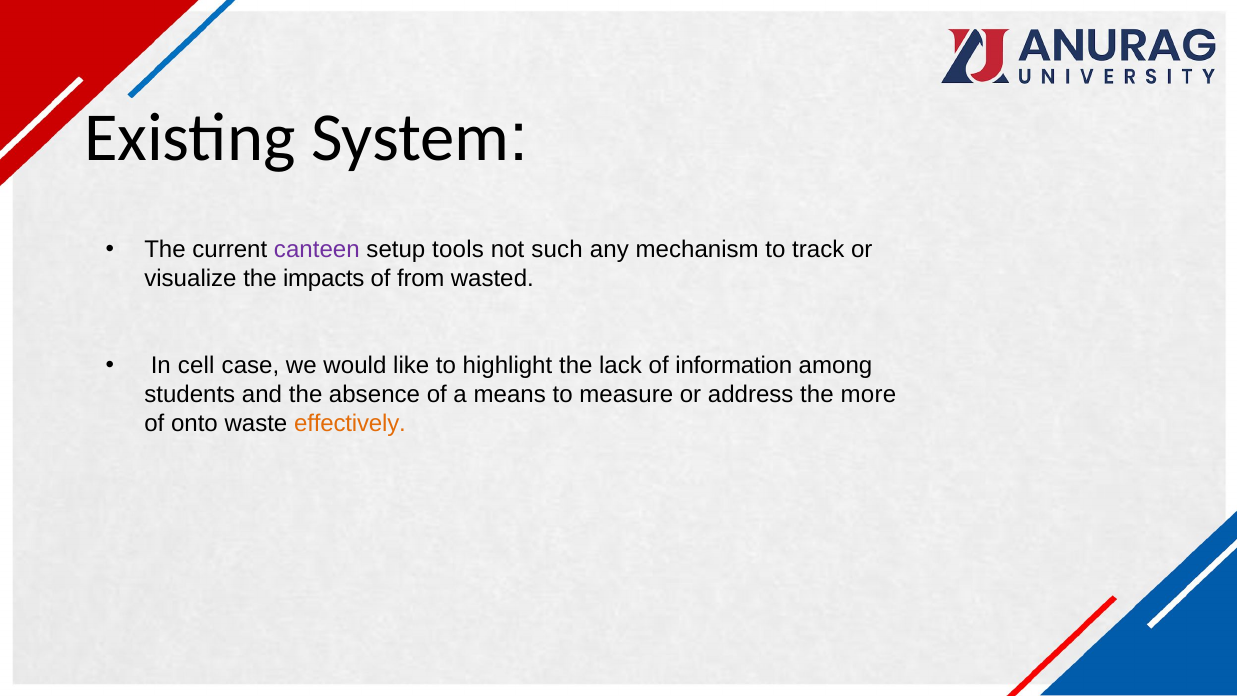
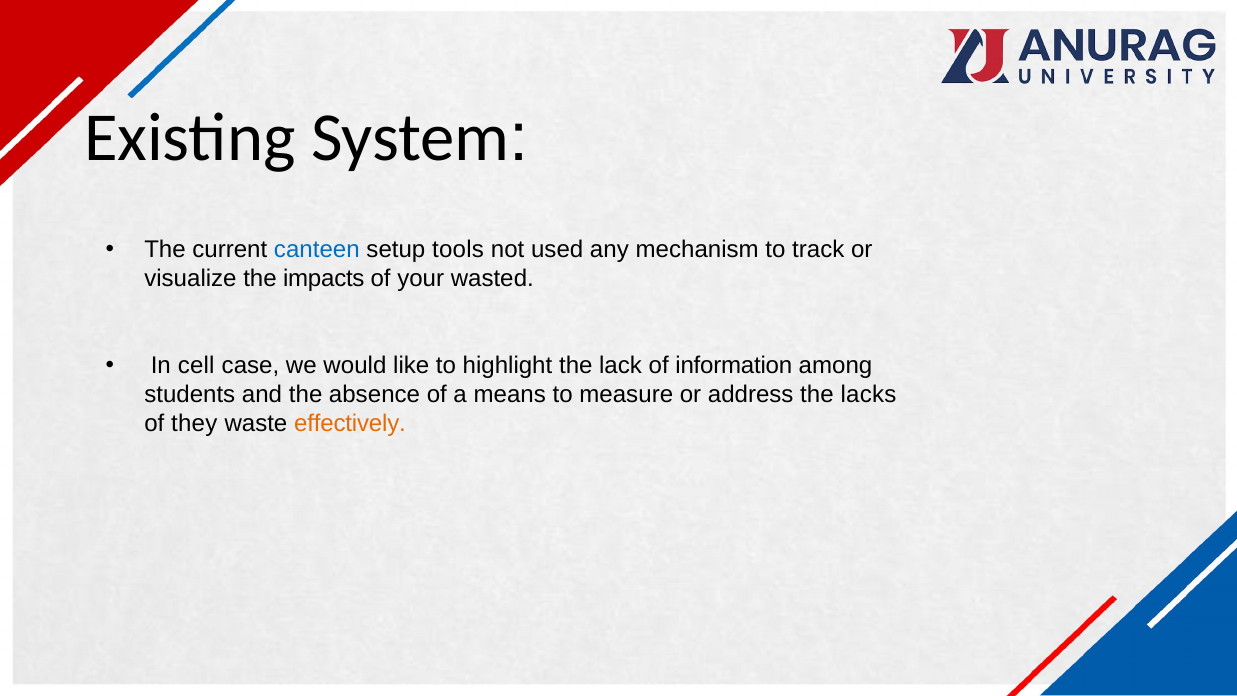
canteen colour: purple -> blue (317, 250)
such: such -> used (557, 250)
from: from -> your (421, 279)
more: more -> lacks (868, 394)
onto: onto -> they (194, 423)
